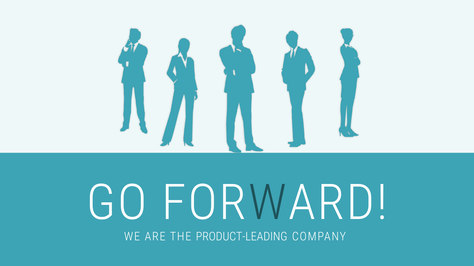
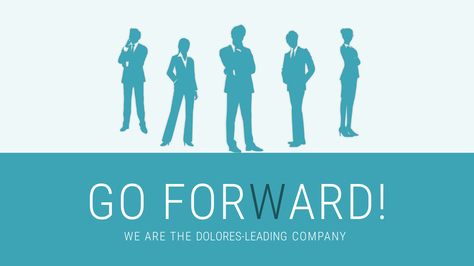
PRODUCT-LEADING: PRODUCT-LEADING -> DOLORES-LEADING (242, 237)
